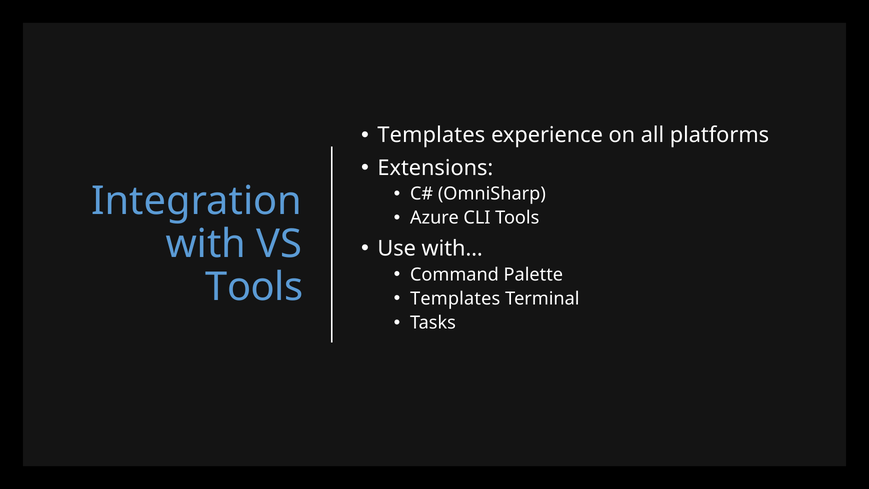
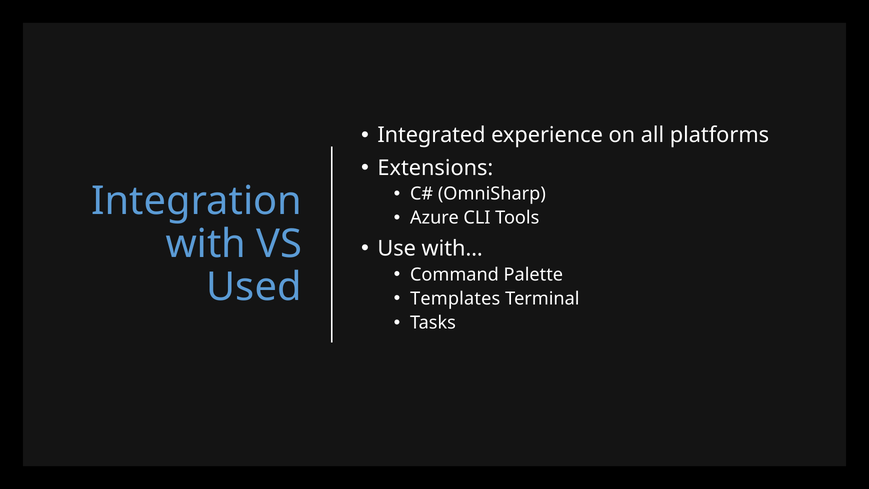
Templates: Templates -> Integrated (431, 135)
Tools: Tools -> Used (254, 287)
